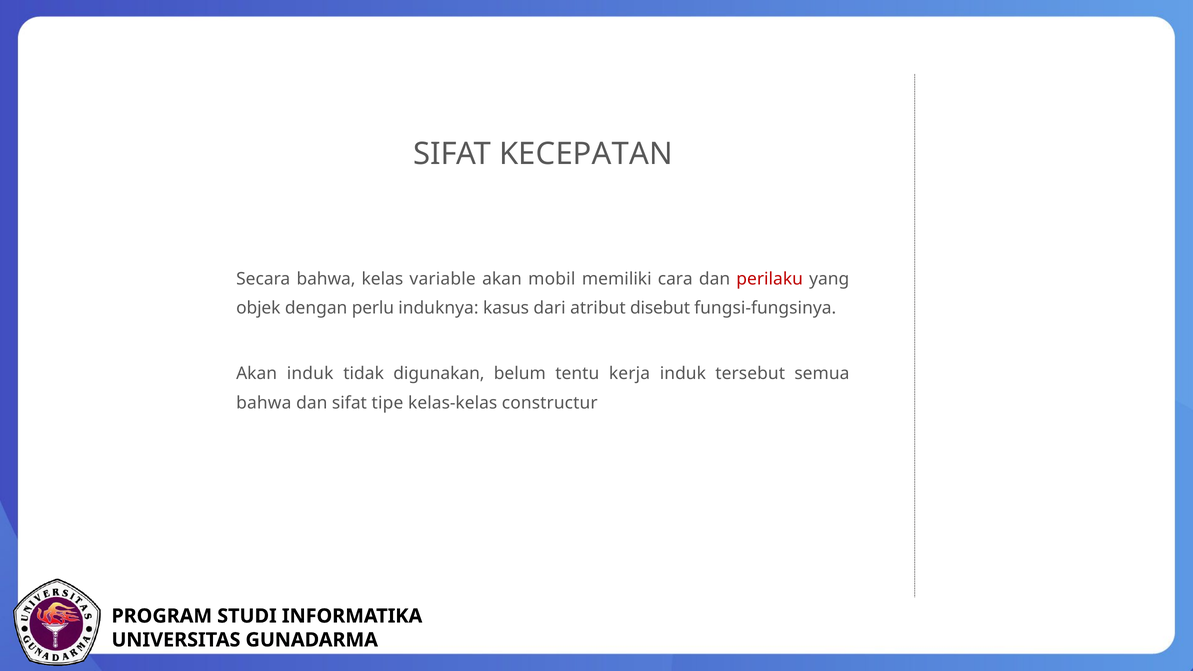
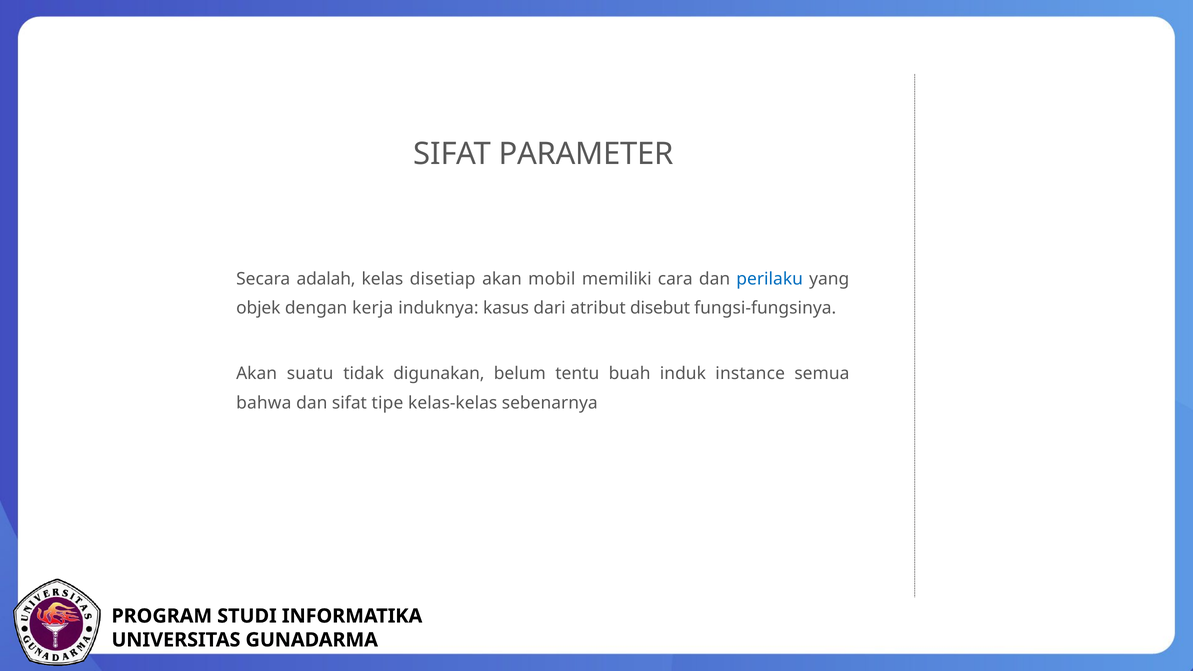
KECEPATAN: KECEPATAN -> PARAMETER (586, 154)
Secara bahwa: bahwa -> adalah (326, 279)
variable: variable -> disetiap (443, 279)
perilaku colour: red -> blue (770, 279)
perlu: perlu -> kerja (373, 308)
Akan induk: induk -> suatu (310, 374)
kerja: kerja -> buah (630, 374)
tersebut: tersebut -> instance (750, 374)
constructur: constructur -> sebenarnya (550, 403)
